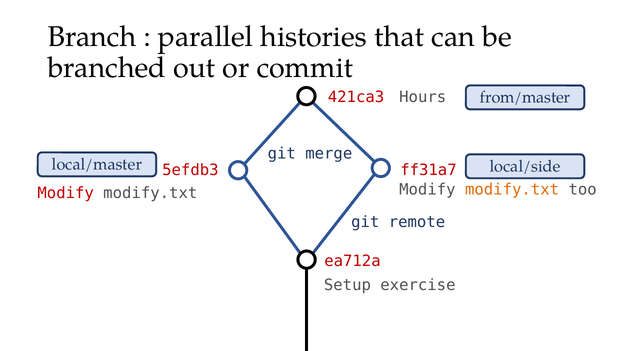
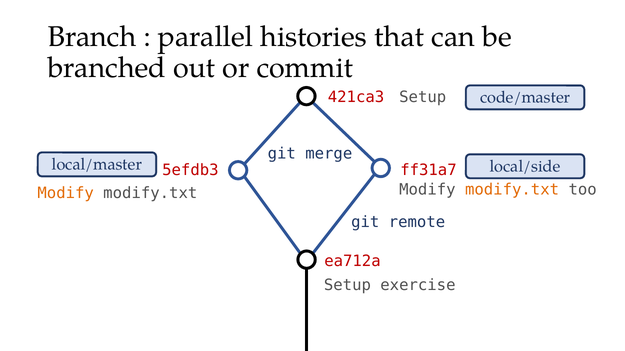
421ca3 Hours: Hours -> Setup (423, 97)
from/master: from/master -> code/master (525, 98)
Modify colour: red -> orange (66, 193)
